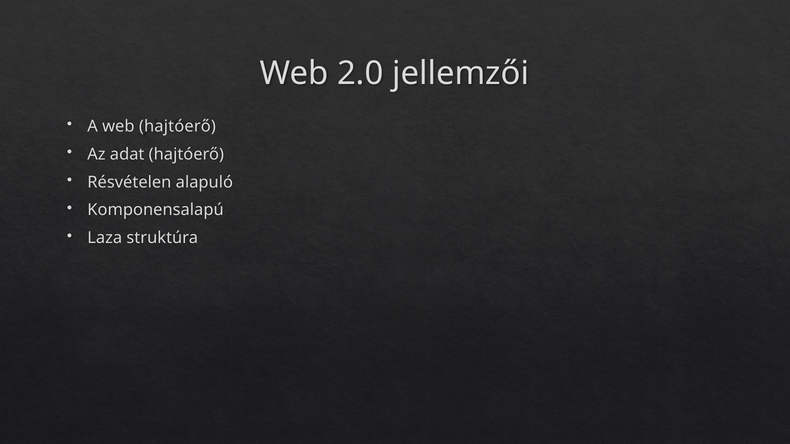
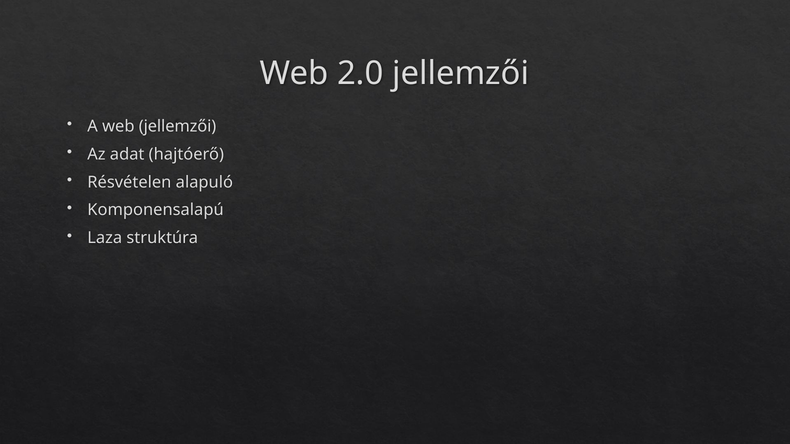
web hajtóerő: hajtóerő -> jellemzői (178, 126)
